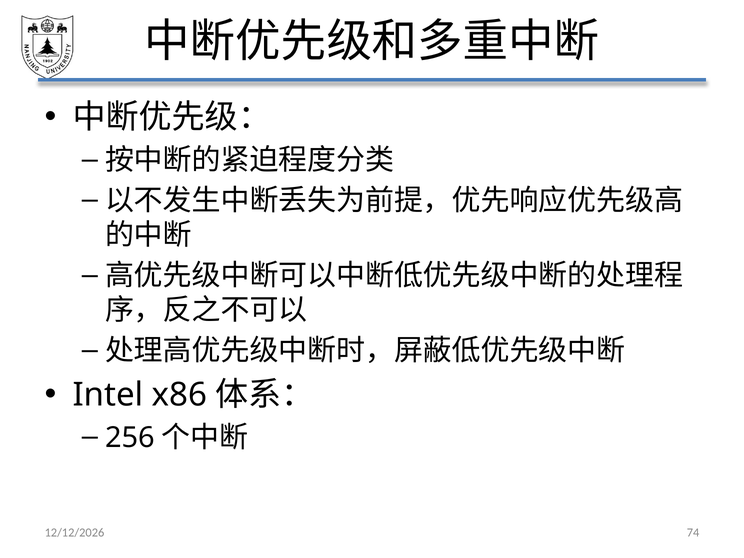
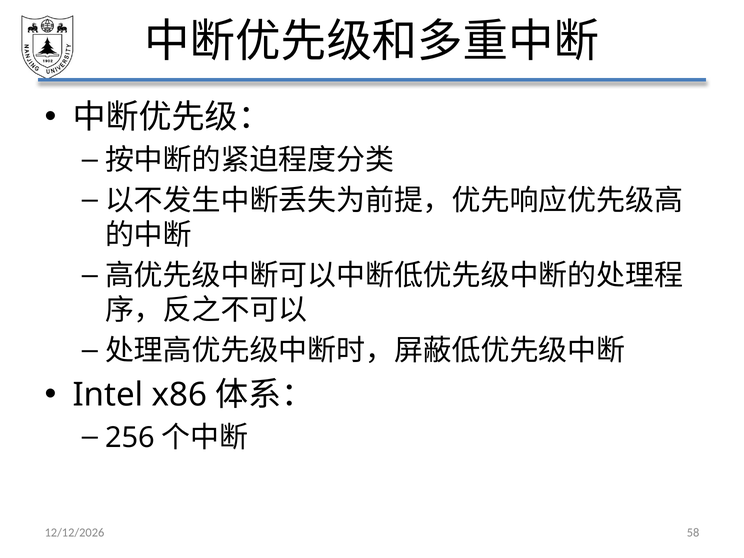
74: 74 -> 58 (693, 533)
